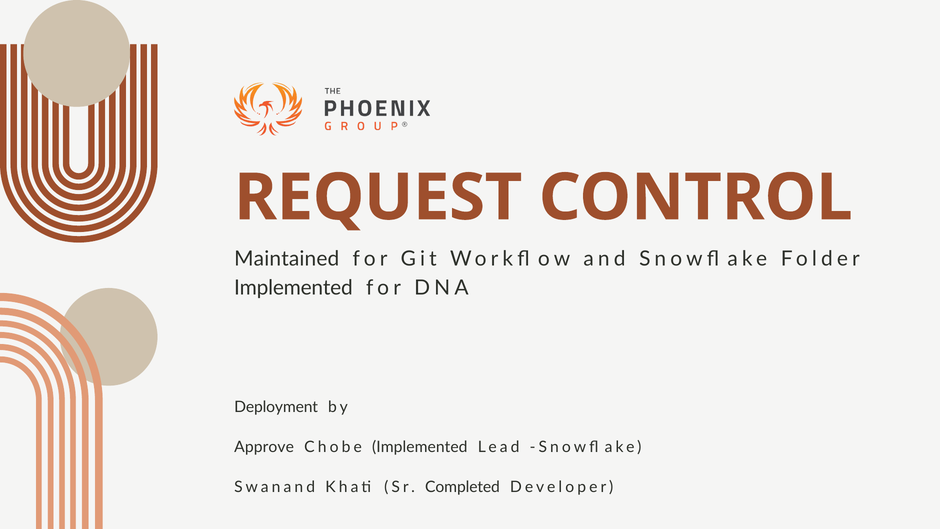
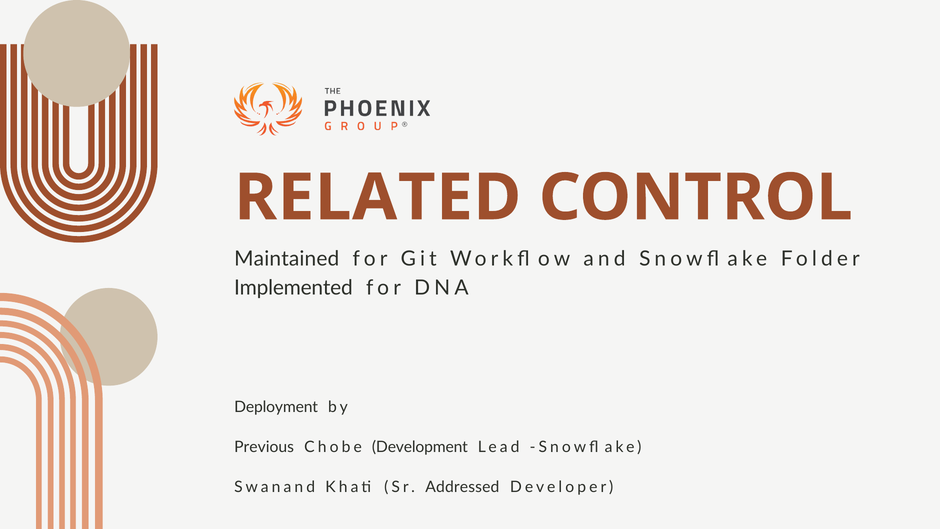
REQUEST: REQUEST -> RELATED (378, 198)
Approve: Approve -> Previous (264, 447)
Chobe Implemented: Implemented -> Development (420, 447)
Completed: Completed -> Addressed (462, 487)
